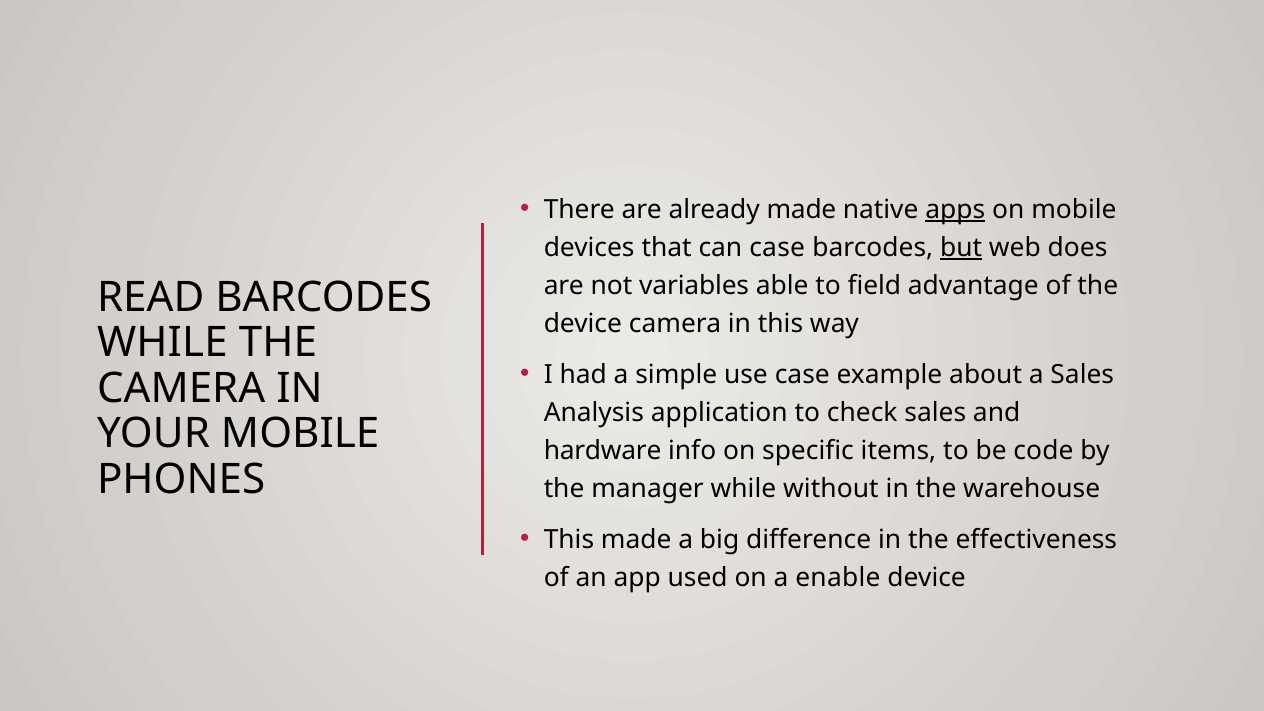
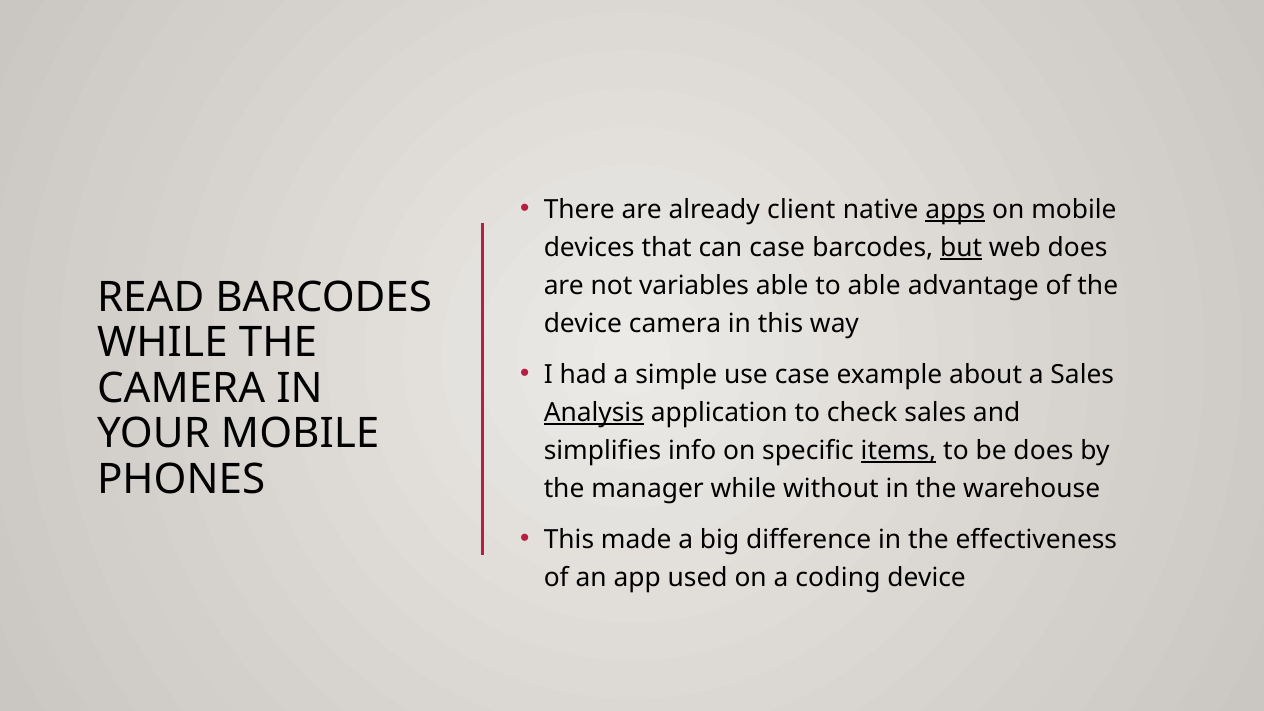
already made: made -> client (801, 210)
to field: field -> able (874, 286)
Analysis underline: none -> present (594, 413)
hardware: hardware -> simplifies (602, 451)
items underline: none -> present (898, 451)
be code: code -> does (1043, 451)
enable: enable -> coding (838, 578)
